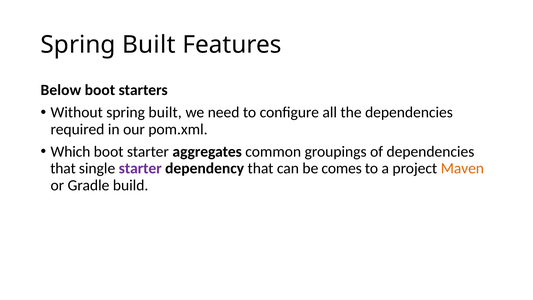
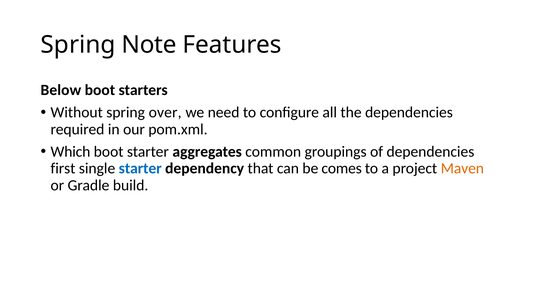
Built: Built -> Note (149, 45)
Without spring built: built -> over (165, 112)
that: that -> first (63, 168)
starter colour: purple -> blue (140, 168)
